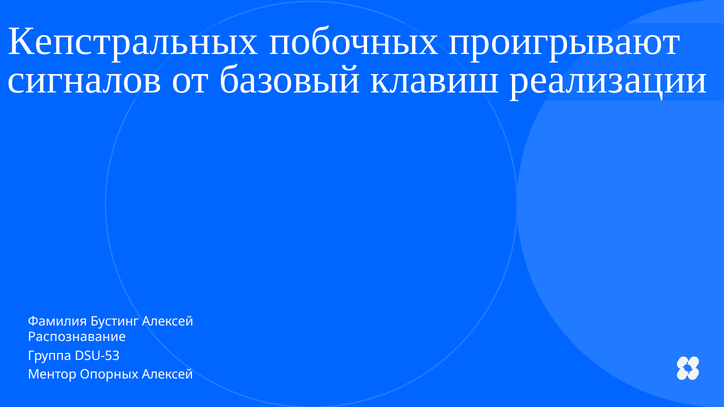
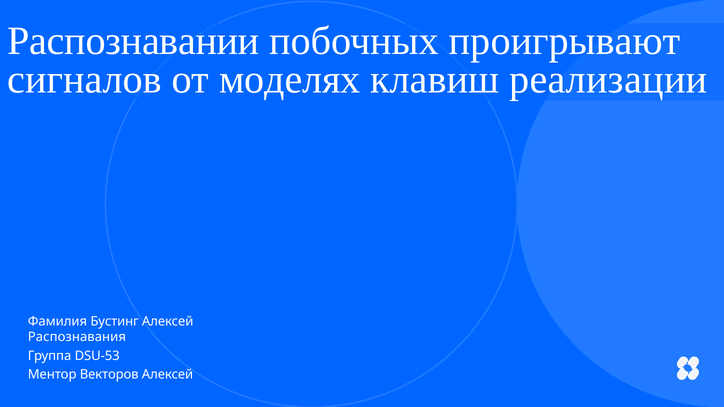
Кепстральных: Кепстральных -> Распознавании (133, 41)
базовый: базовый -> моделях (290, 79)
Распознавание: Распознавание -> Распознавания (77, 337)
Опорных: Опорных -> Векторов (109, 375)
